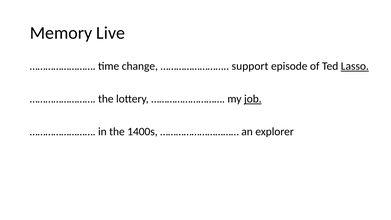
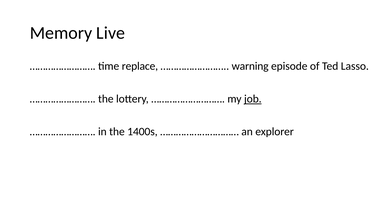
change: change -> replace (140, 66)
support: support -> warning (250, 66)
Lasso underline: present -> none (355, 66)
